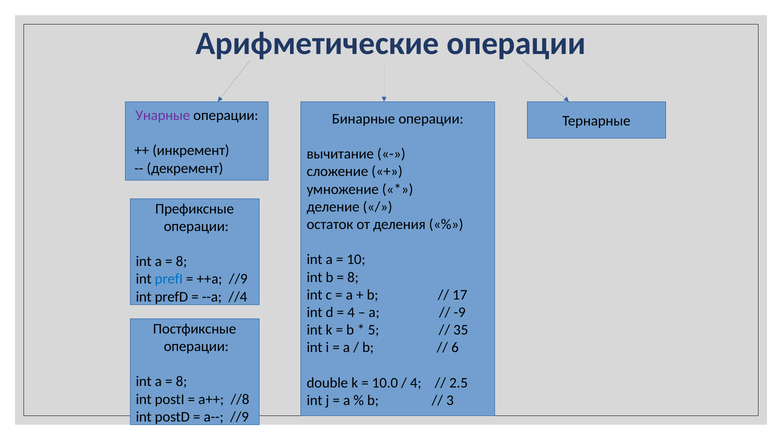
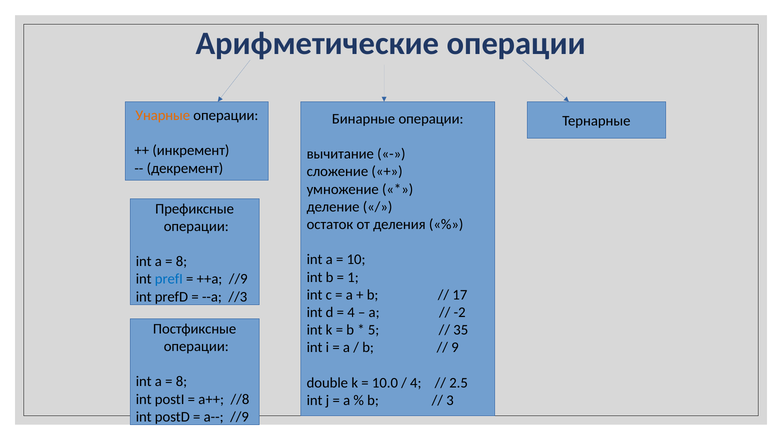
Унарные colour: purple -> orange (163, 115)
8: 8 -> 1 (353, 277)
//4: //4 -> //3 (238, 297)
-9: -9 -> -2 (460, 312)
6: 6 -> 9 (455, 348)
